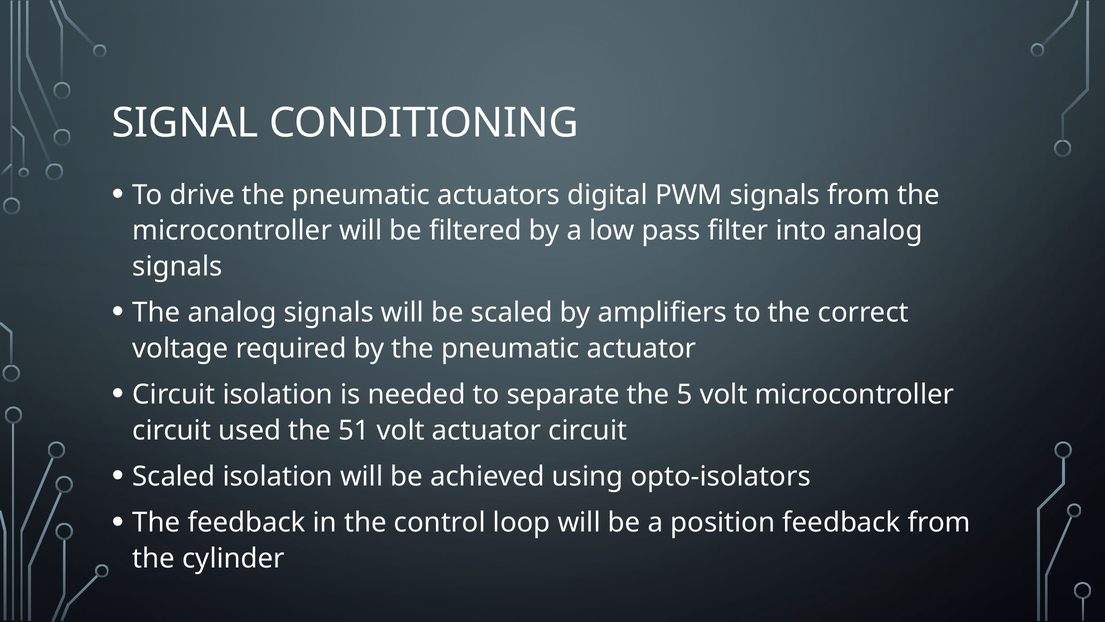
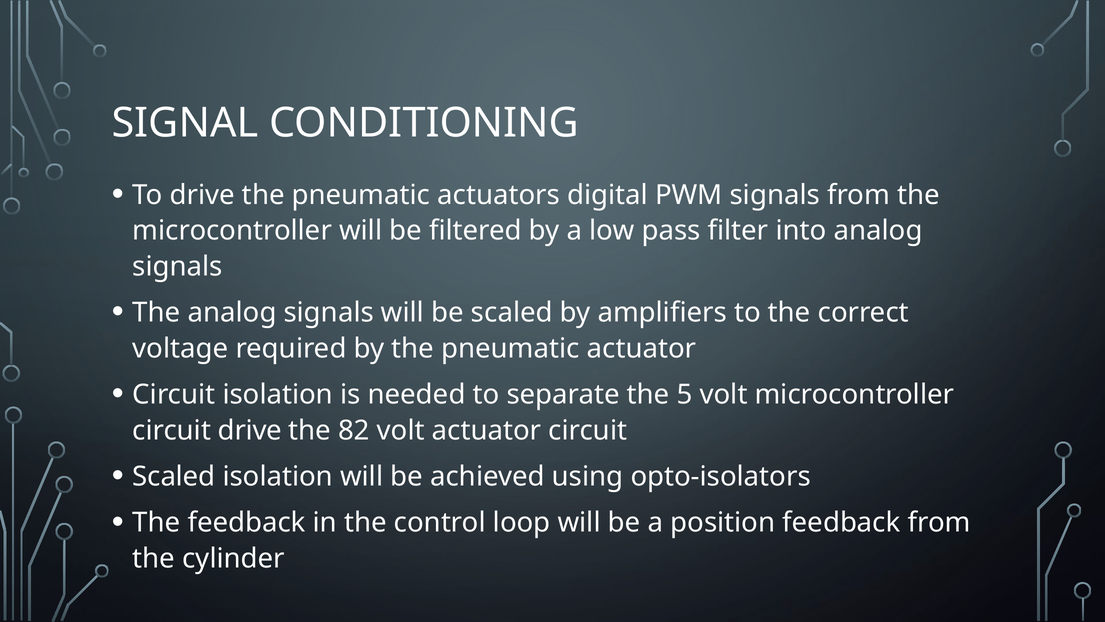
circuit used: used -> drive (250, 430)
51: 51 -> 82 (354, 430)
